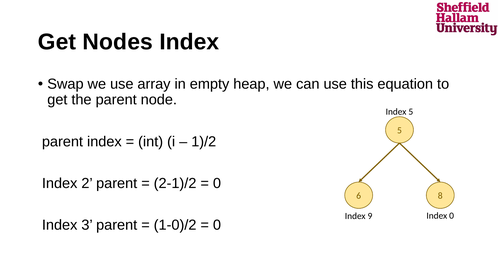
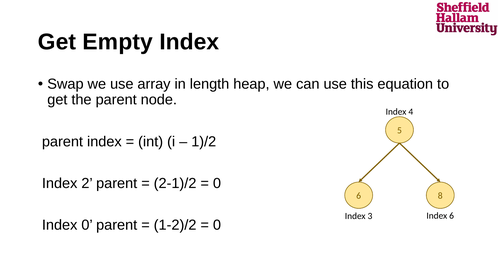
Nodes: Nodes -> Empty (118, 42)
empty: empty -> length (210, 84)
Index 5: 5 -> 4 (411, 112)
9: 9 -> 3 (370, 216)
Index 0: 0 -> 6 (452, 216)
Index 3: 3 -> 0 (87, 225)
1-0)/2: 1-0)/2 -> 1-2)/2 (175, 225)
